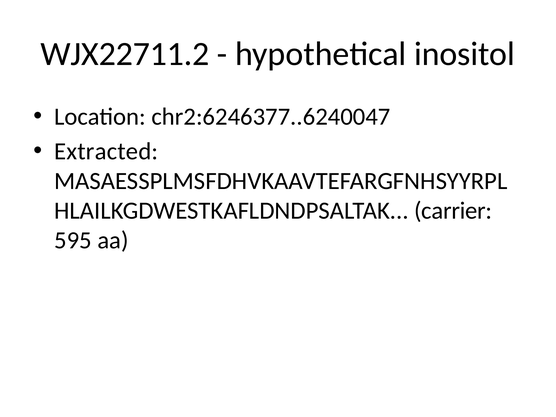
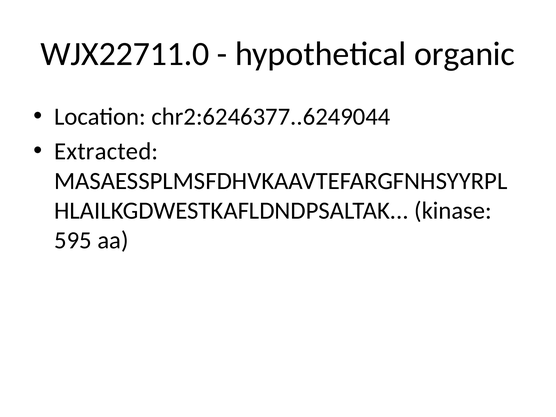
WJX22711.2: WJX22711.2 -> WJX22711.0 (125, 54)
inositol: inositol -> organic (465, 54)
chr2:6246377..6240047: chr2:6246377..6240047 -> chr2:6246377..6249044 (271, 117)
carrier: carrier -> kinase (453, 211)
